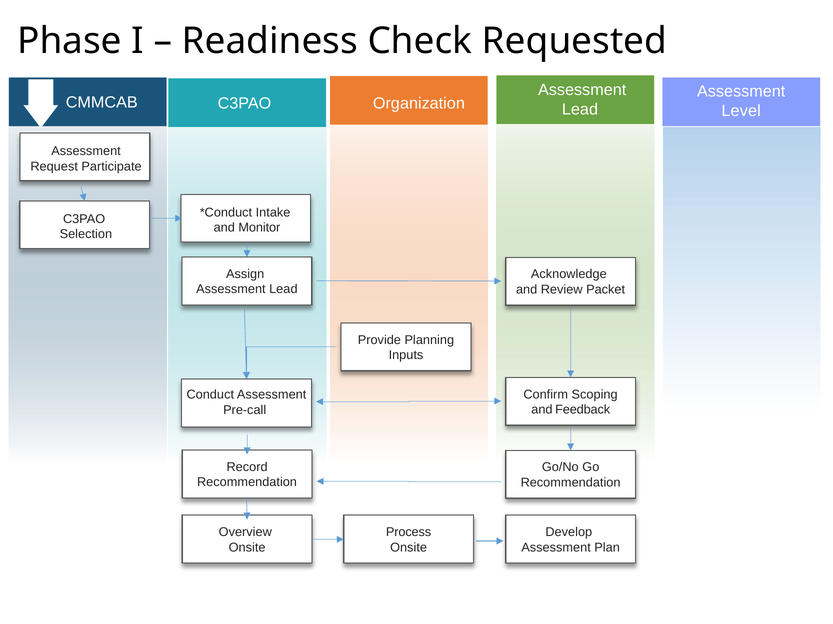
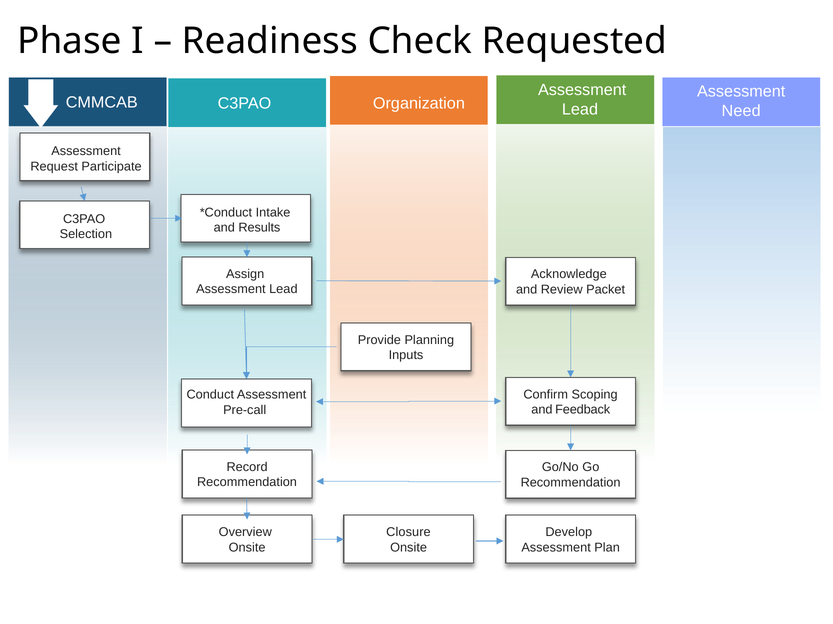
Level: Level -> Need (741, 111)
Monitor: Monitor -> Results (259, 228)
Process: Process -> Closure (408, 533)
